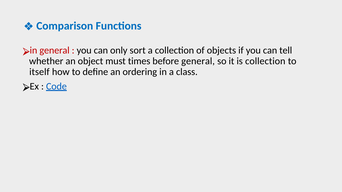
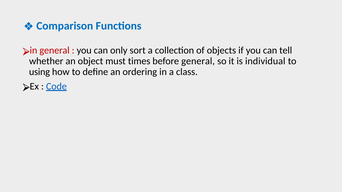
is collection: collection -> individual (265, 61)
itself: itself -> using (40, 72)
